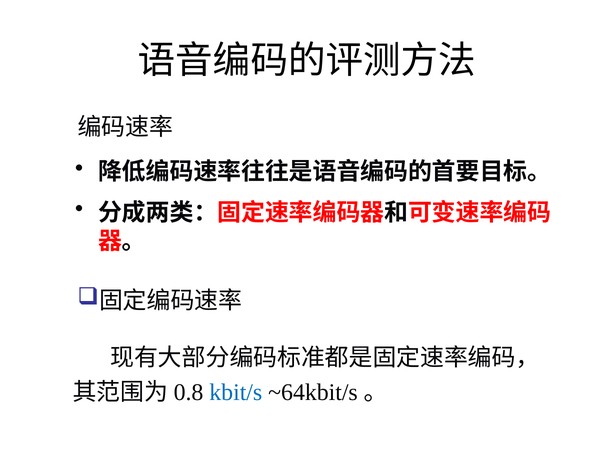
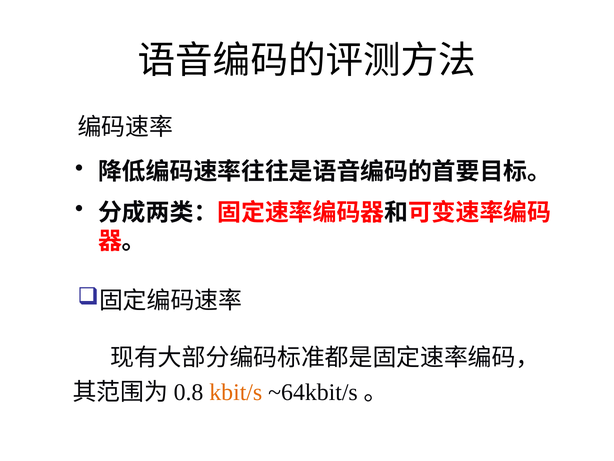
kbit/s colour: blue -> orange (236, 392)
